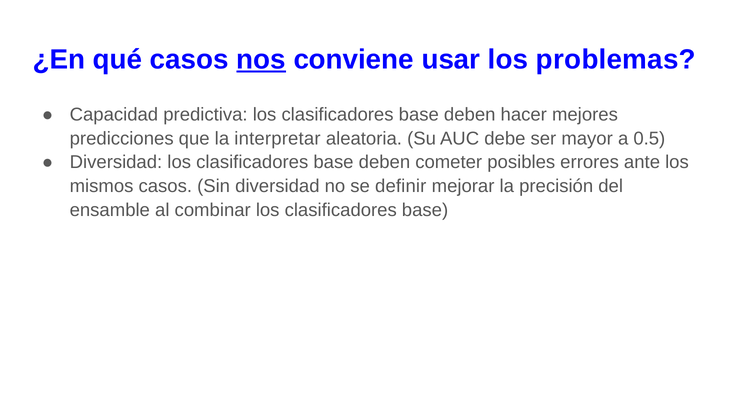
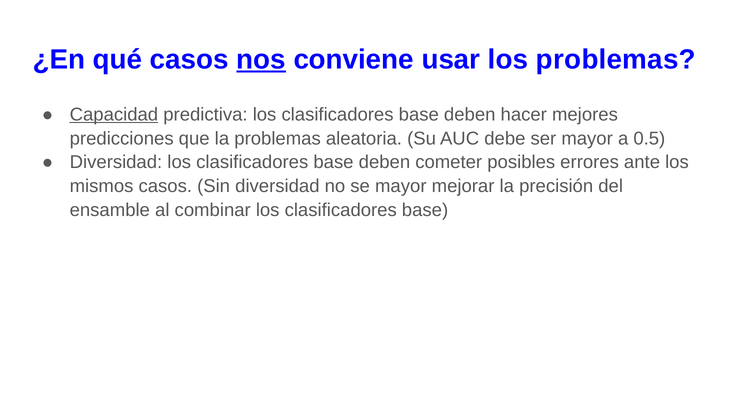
Capacidad underline: none -> present (114, 115)
la interpretar: interpretar -> problemas (278, 138)
se definir: definir -> mayor (401, 186)
